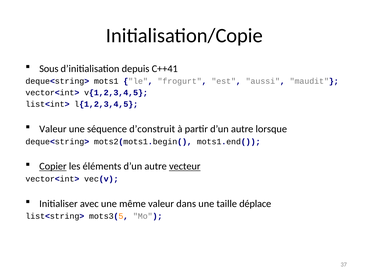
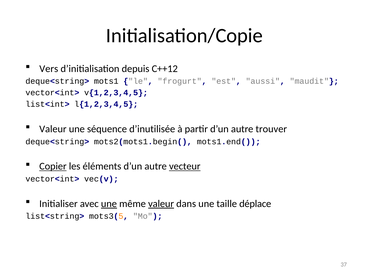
Sous: Sous -> Vers (49, 69)
C++41: C++41 -> C++12 (165, 69)
d’construit: d’construit -> d’inutilisée (152, 129)
lorsque: lorsque -> trouver (271, 129)
une underline: none -> present (109, 204)
valeur underline: none -> present (161, 204)
